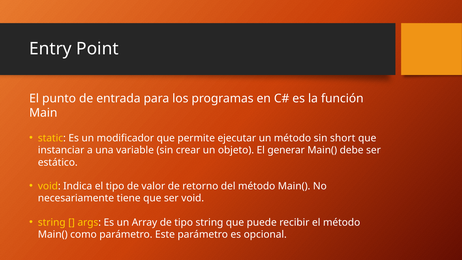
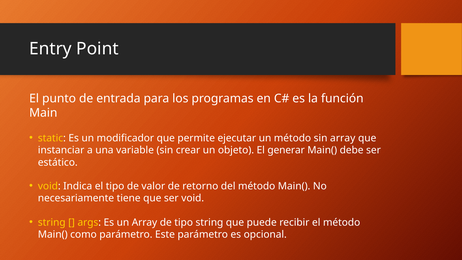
sin short: short -> array (343, 138)
